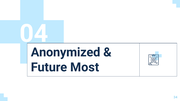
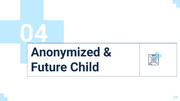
Most: Most -> Child (85, 67)
